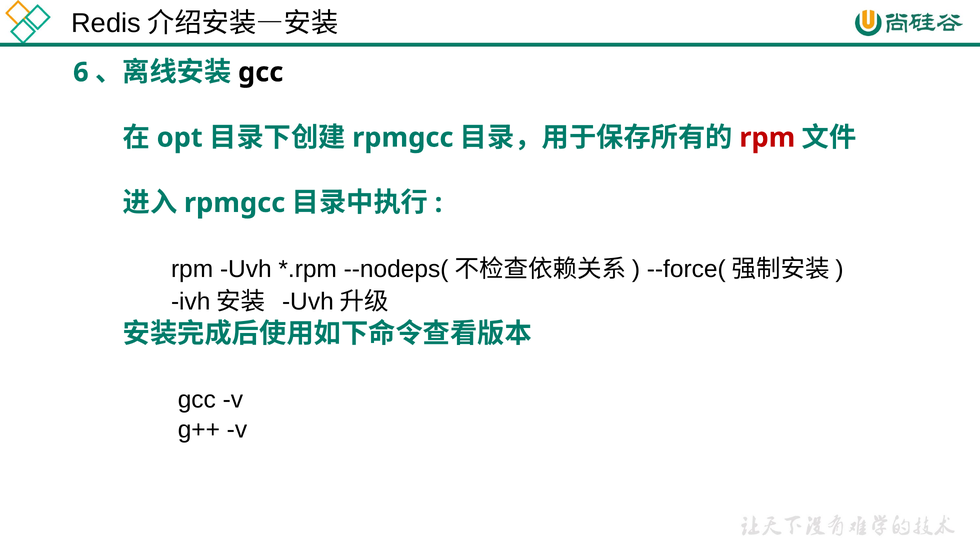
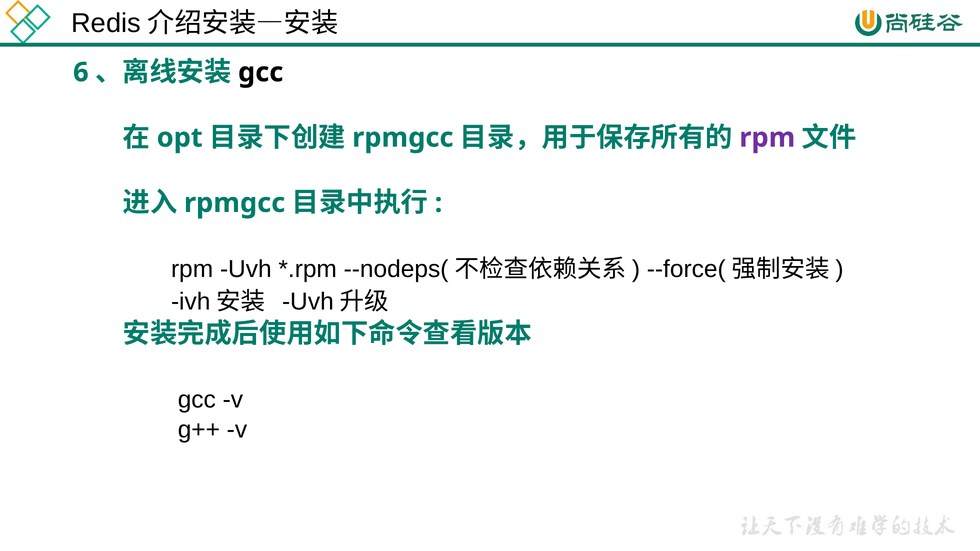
rpm colour: red -> purple (767, 138)
